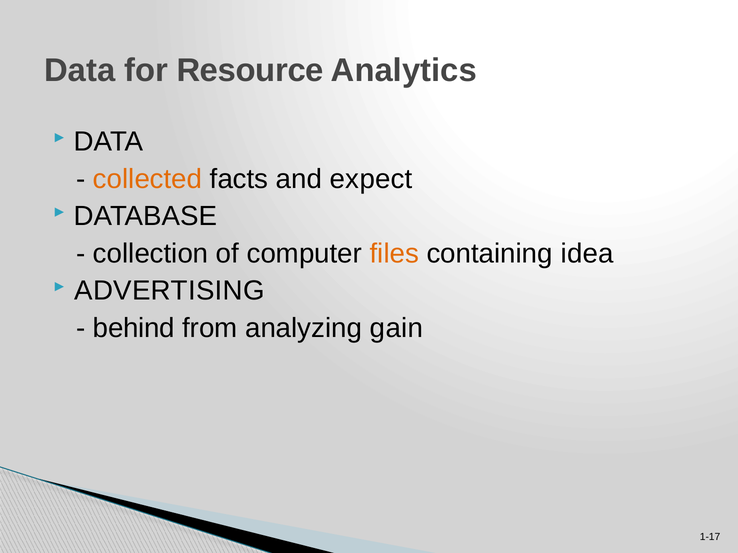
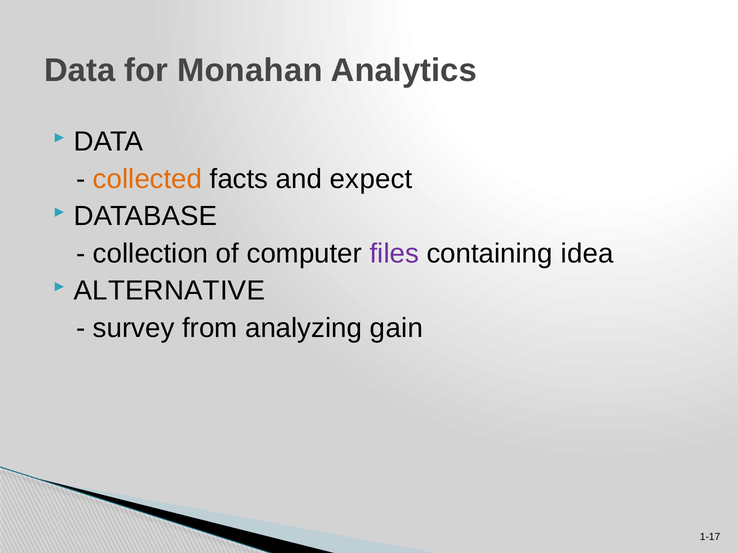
Resource: Resource -> Monahan (250, 71)
files colour: orange -> purple (394, 254)
ADVERTISING: ADVERTISING -> ALTERNATIVE (169, 291)
behind: behind -> survey (134, 328)
